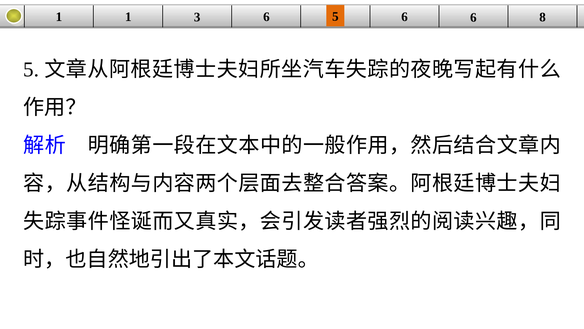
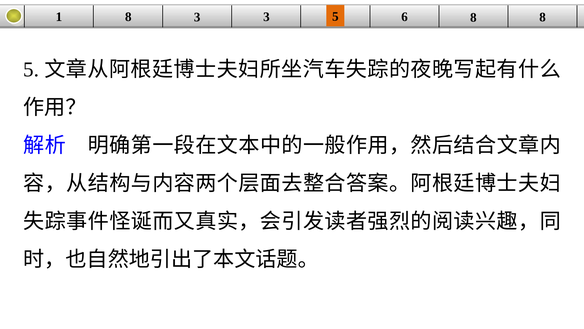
1 1: 1 -> 8 (128, 17)
3 6: 6 -> 3 (266, 17)
6 6: 6 -> 8 (473, 17)
